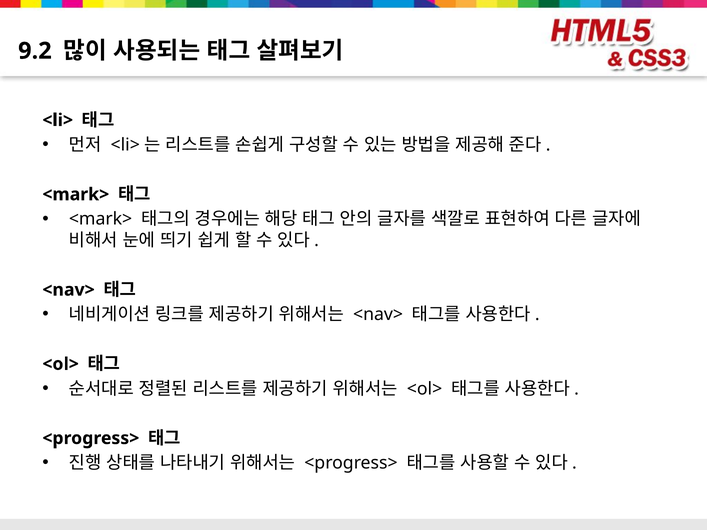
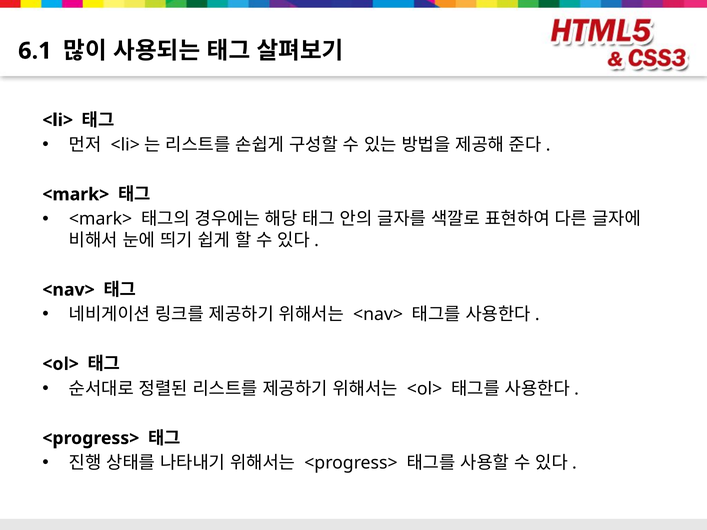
9.2: 9.2 -> 6.1 (35, 51)
